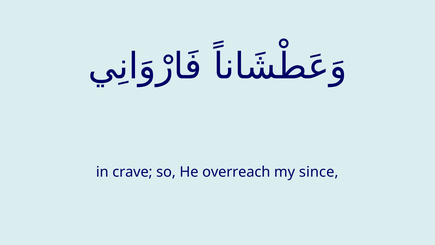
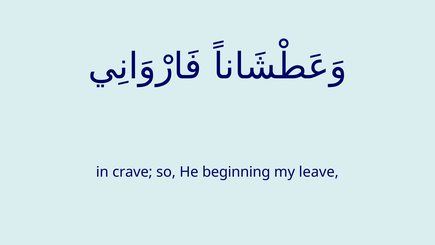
overreach: overreach -> beginning (236, 172)
since: since -> leave (319, 172)
